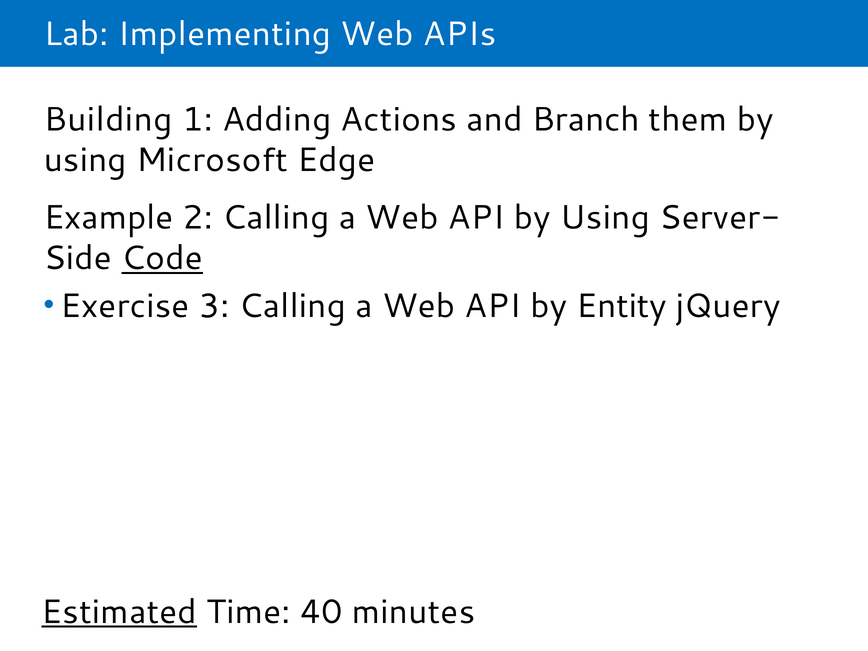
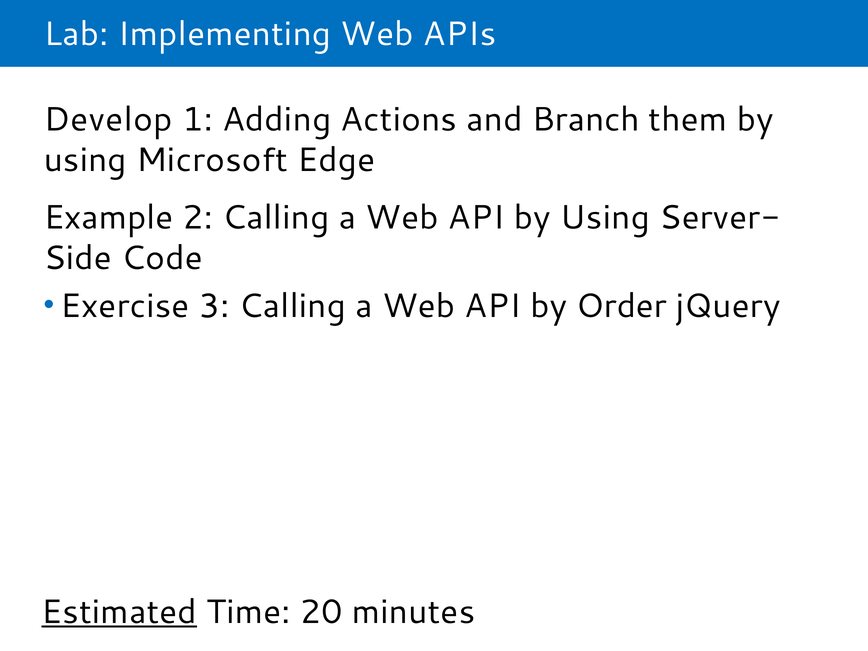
Building: Building -> Develop (108, 120)
Code underline: present -> none (162, 258)
Entity: Entity -> Order (622, 306)
40: 40 -> 20 (321, 612)
